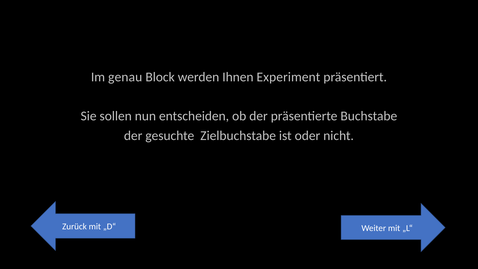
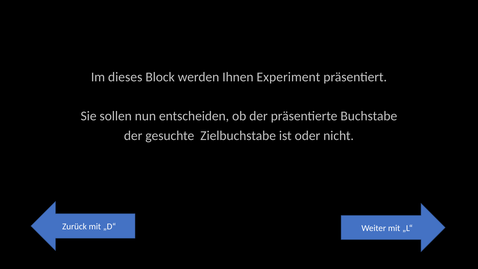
genau: genau -> dieses (125, 77)
